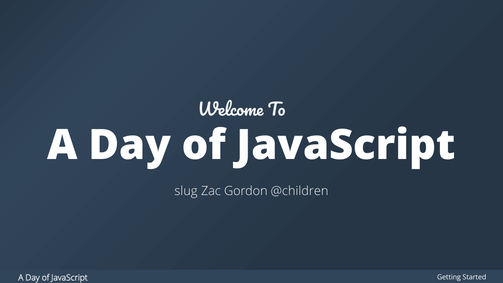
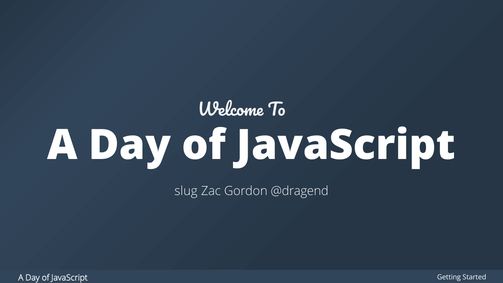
@children: @children -> @dragend (300, 191)
